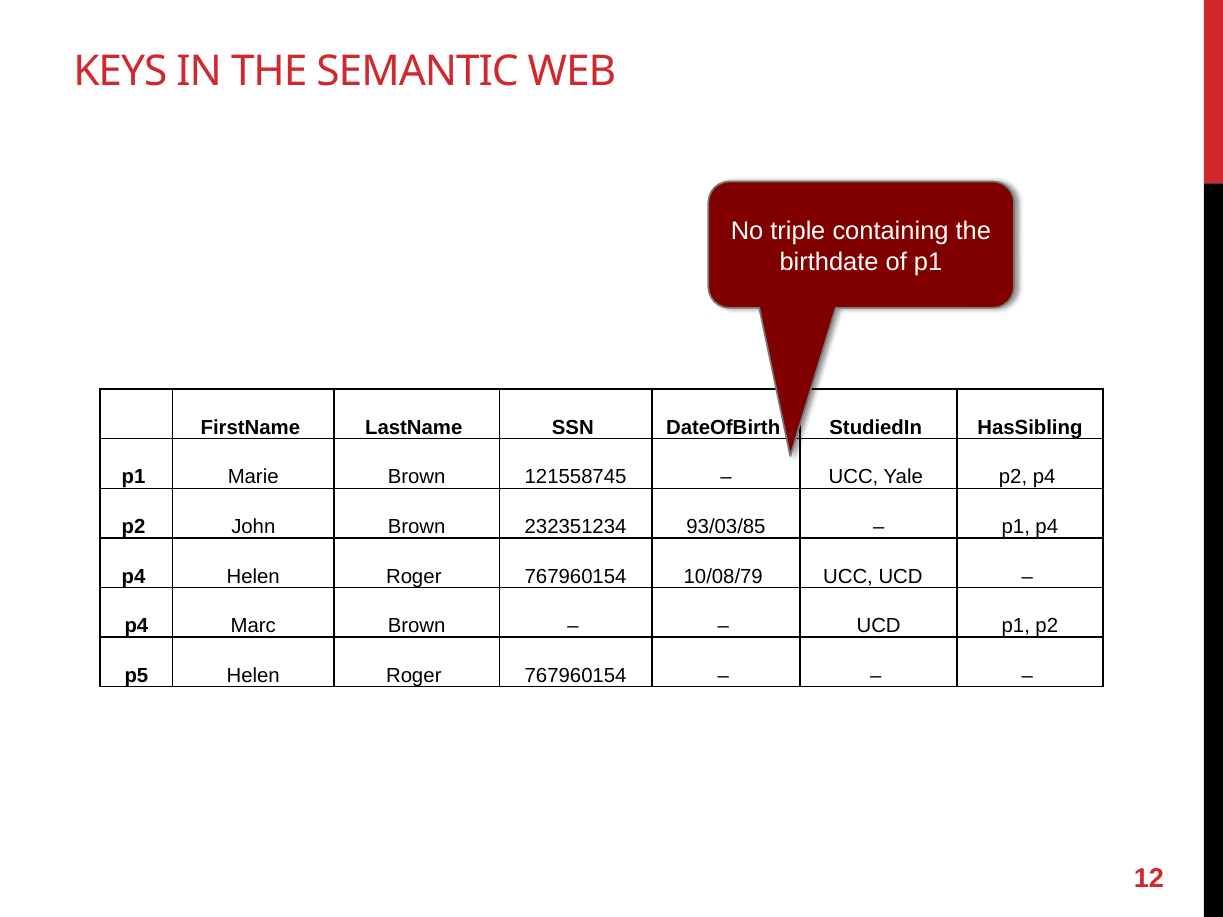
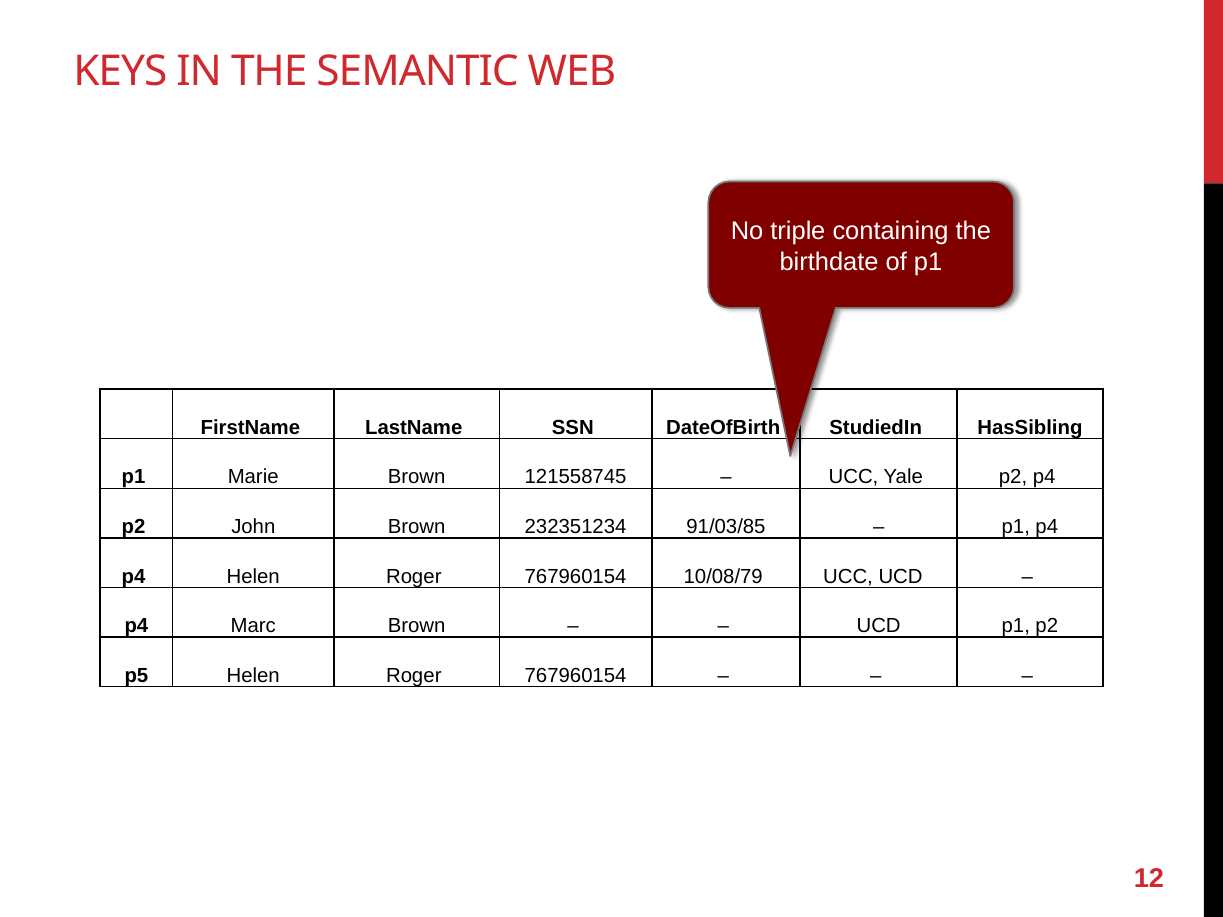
93/03/85: 93/03/85 -> 91/03/85 (726, 527)
